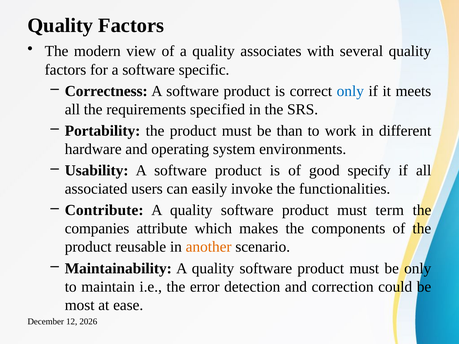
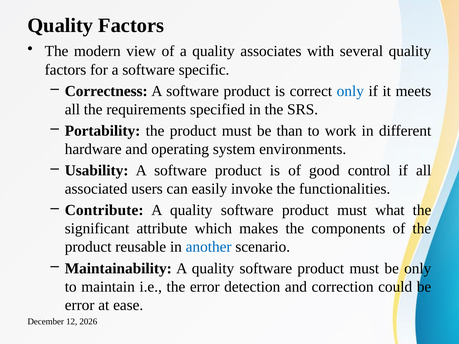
specify: specify -> control (369, 171)
term: term -> what (390, 210)
companies: companies -> significant (97, 229)
another colour: orange -> blue (209, 247)
most: most -> error (80, 305)
